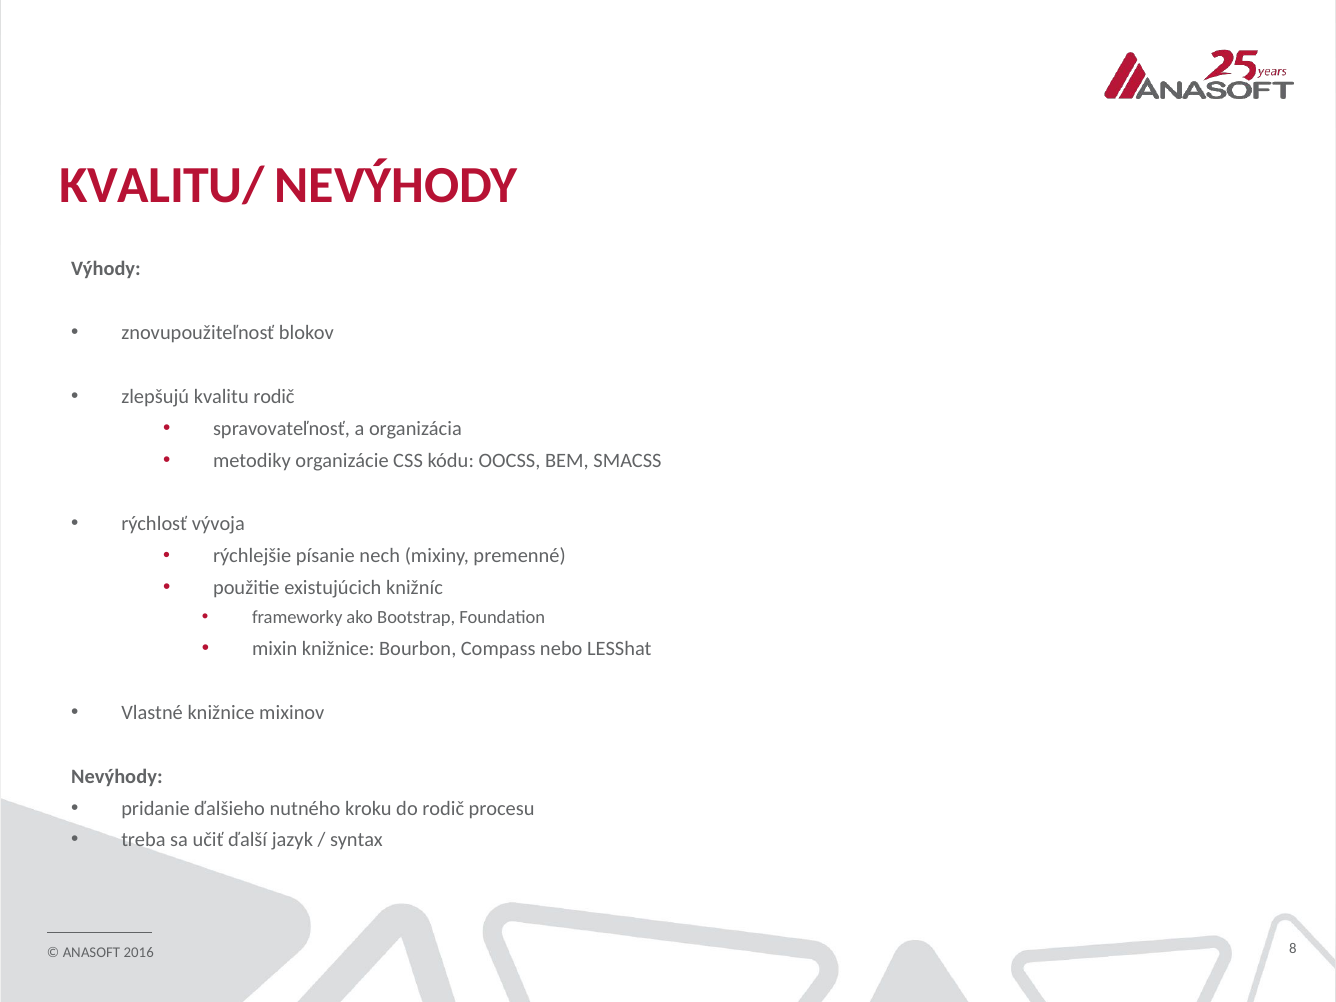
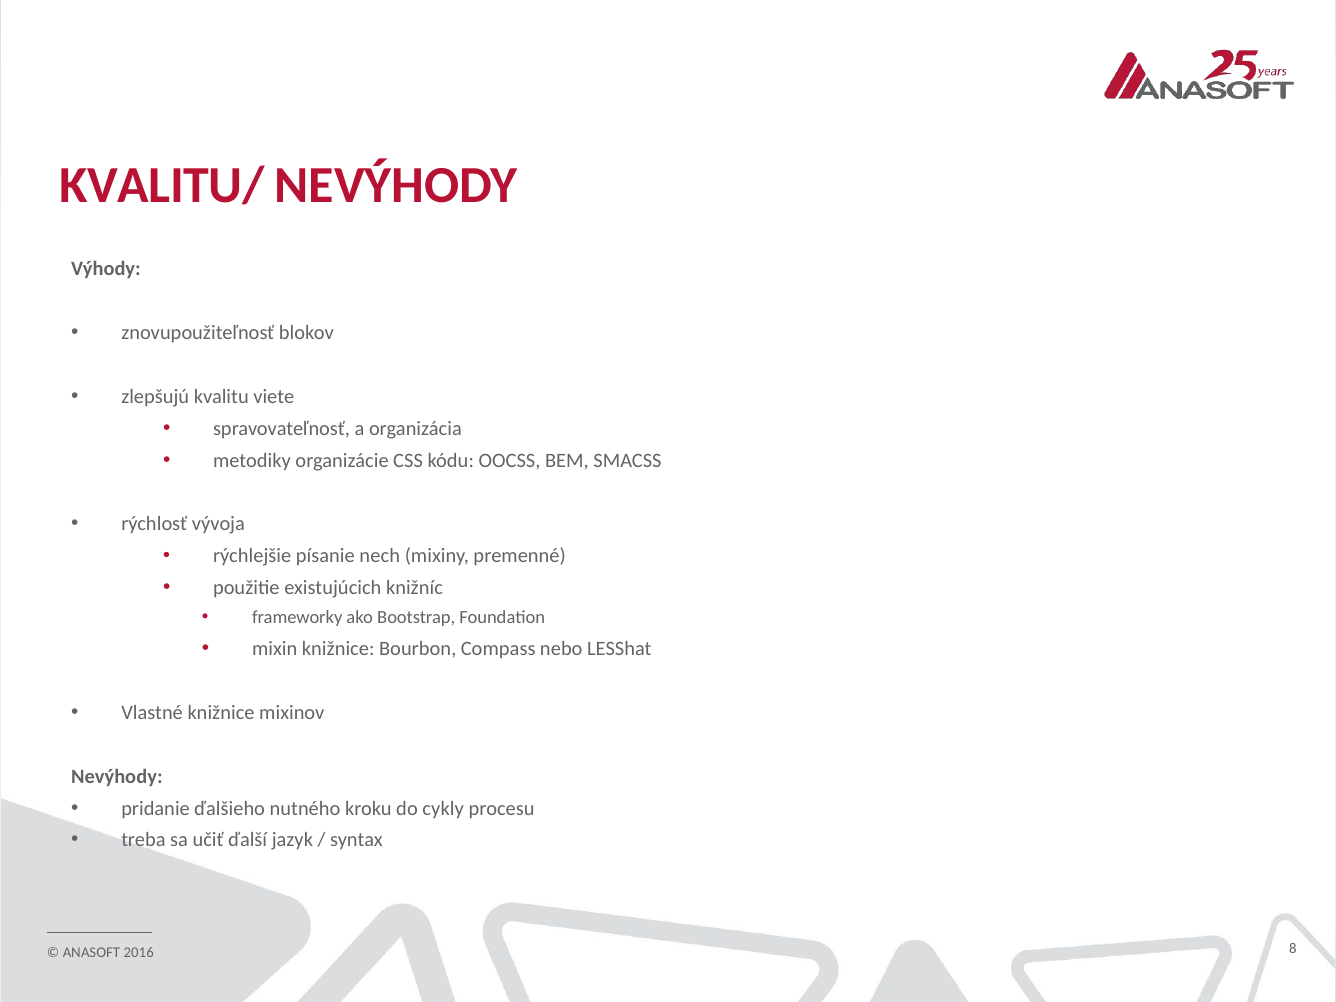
kvalitu rodič: rodič -> viete (274, 397)
do rodič: rodič -> cykly (443, 808)
